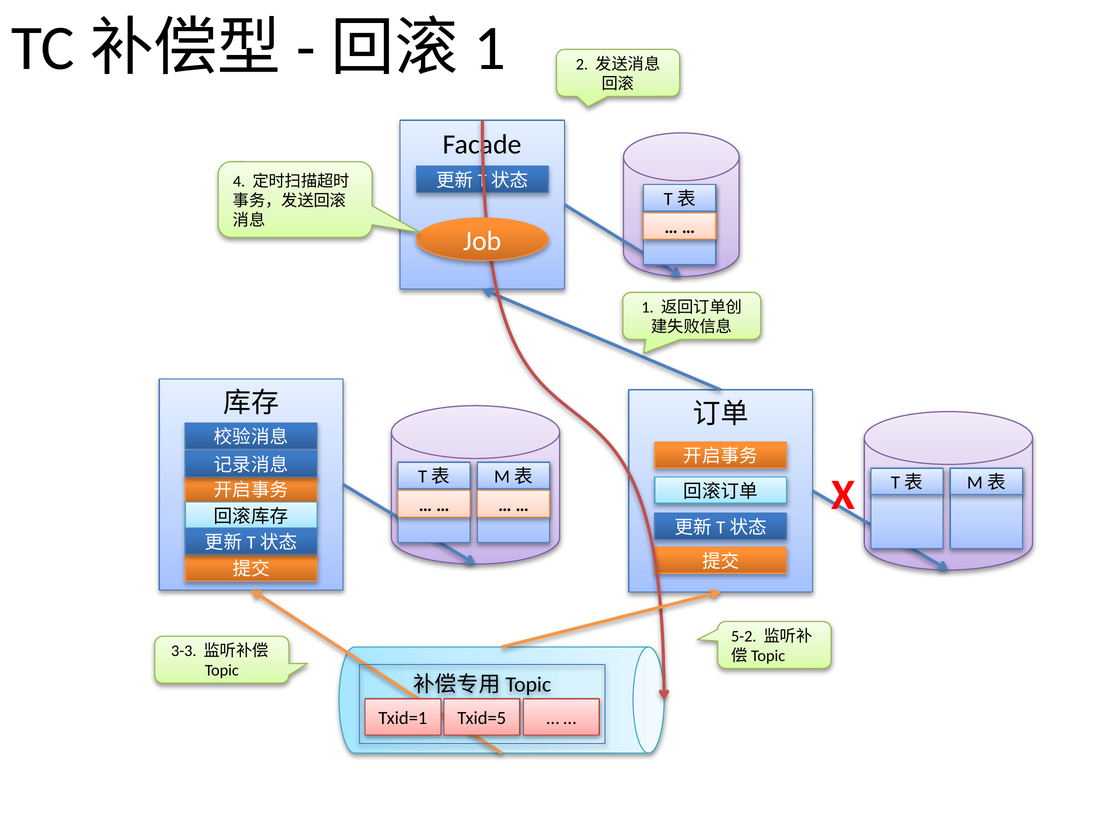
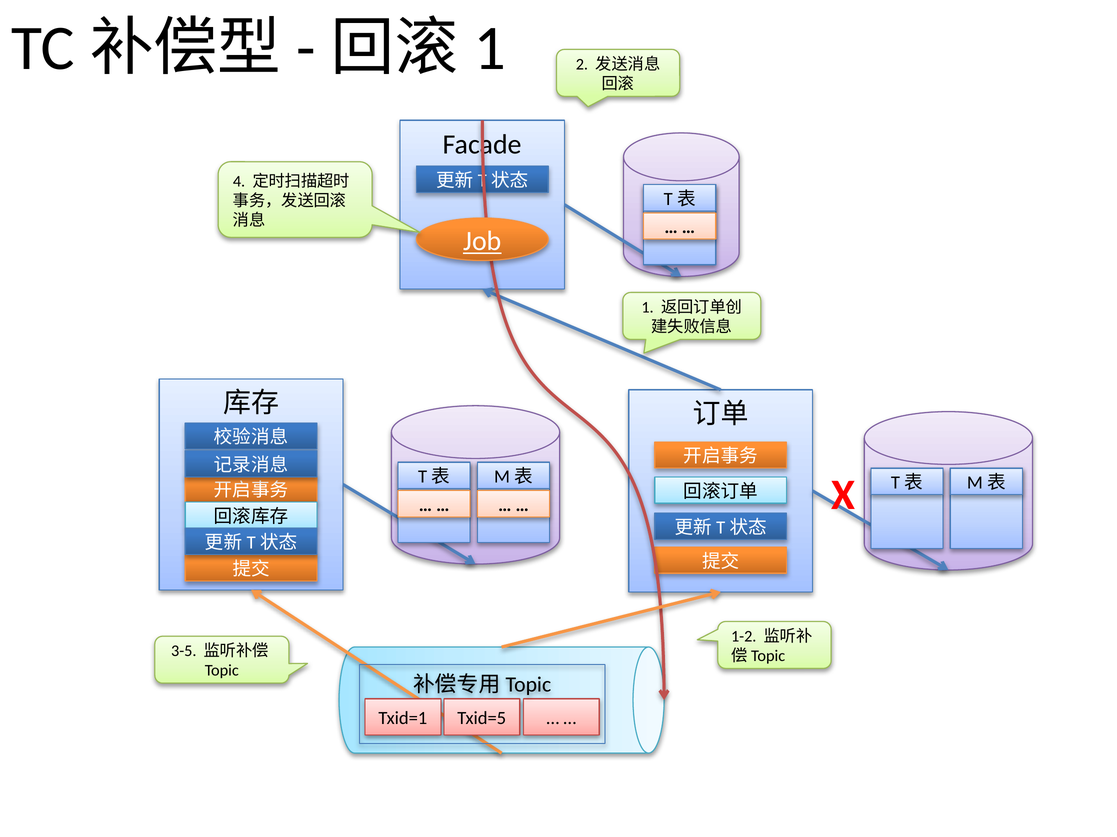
Job underline: none -> present (482, 241)
5-2: 5-2 -> 1-2 (744, 637)
3-3: 3-3 -> 3-5 (184, 652)
